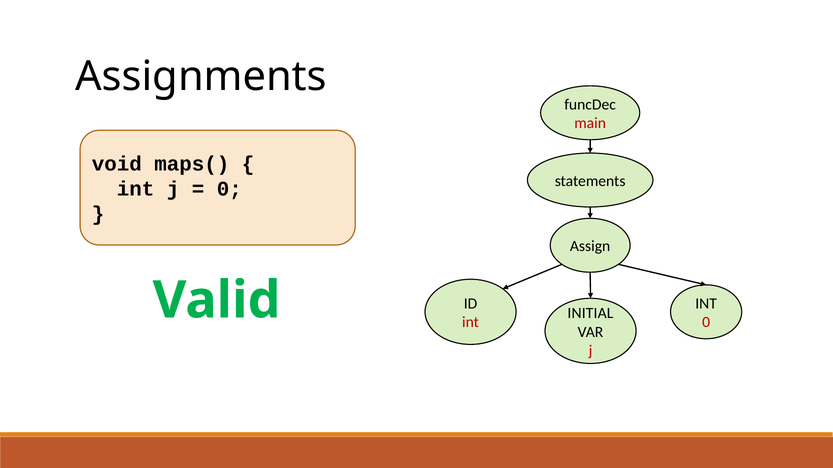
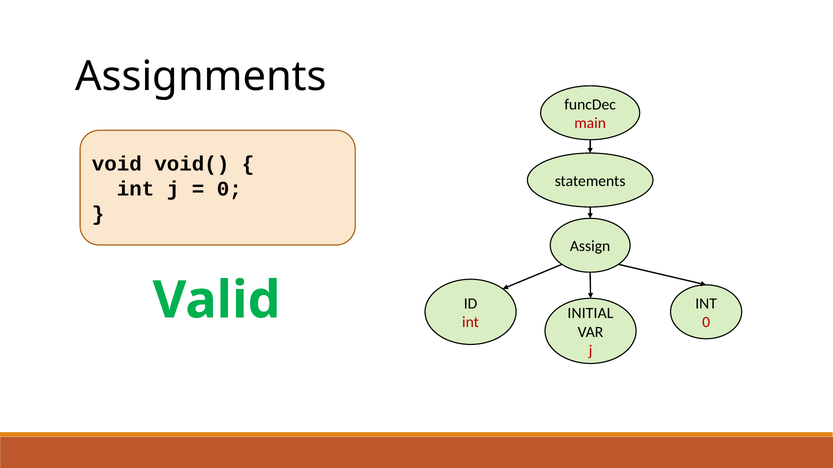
maps(: maps( -> void( (192, 164)
